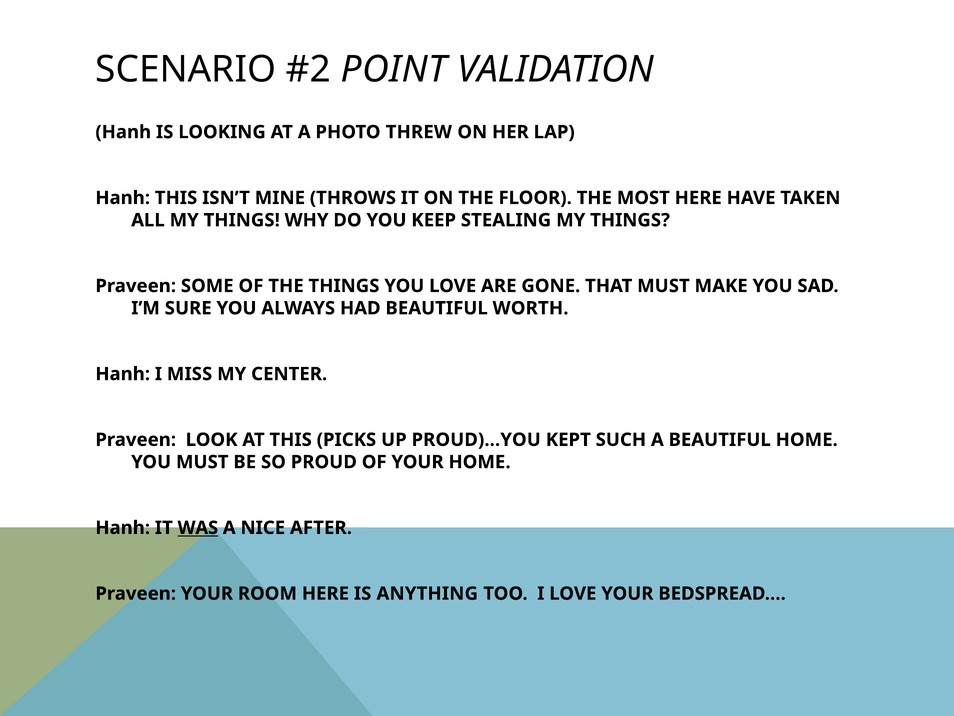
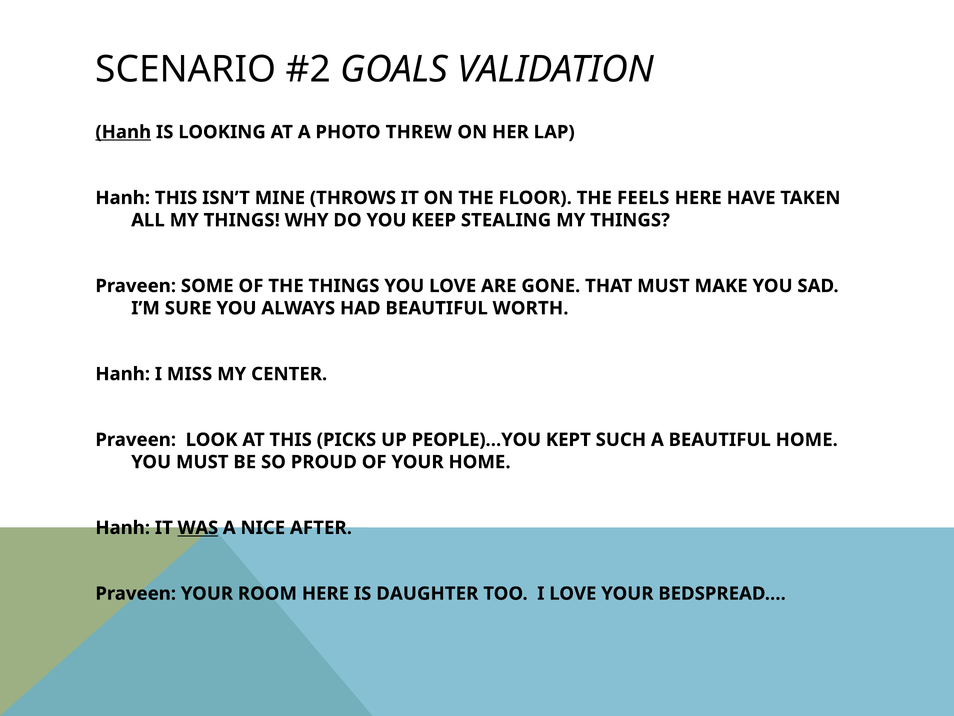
POINT: POINT -> GOALS (394, 69)
Hanh underline: none -> present (123, 132)
MOST: MOST -> FEELS (643, 198)
PROUD)…YOU: PROUD)…YOU -> PEOPLE)…YOU (476, 439)
ANYTHING: ANYTHING -> DAUGHTER (427, 593)
